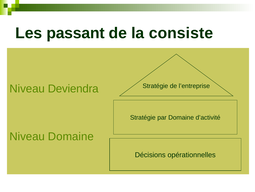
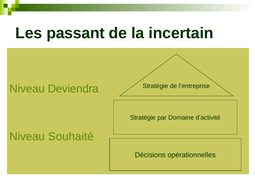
consiste: consiste -> incertain (181, 33)
Niveau Domaine: Domaine -> Souhaité (71, 136)
